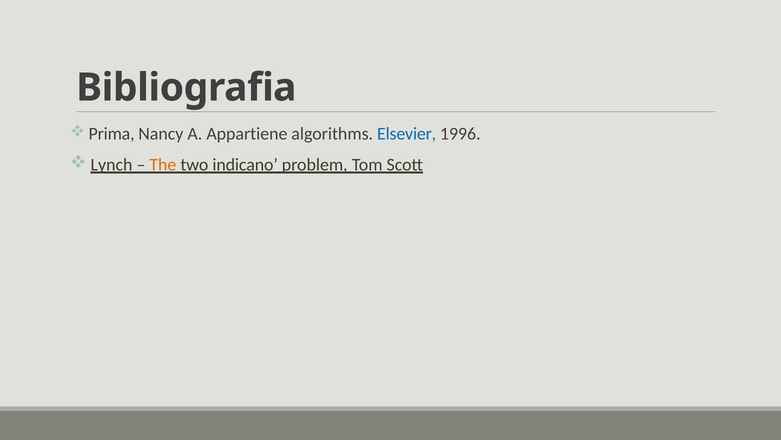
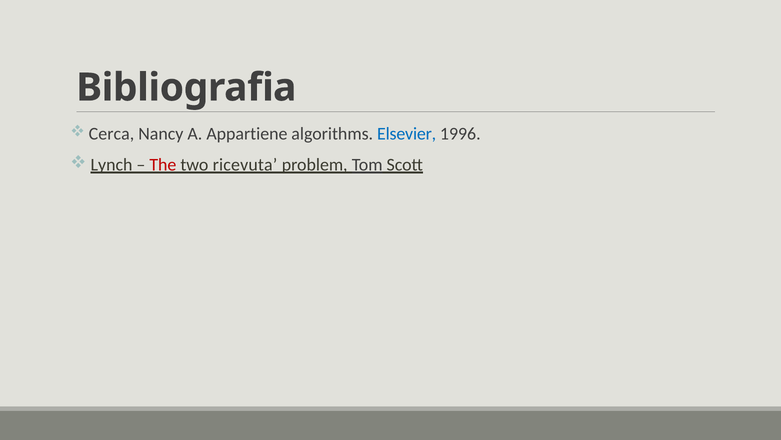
Prima: Prima -> Cerca (111, 134)
The colour: orange -> red (163, 165)
indicano: indicano -> ricevuta (245, 165)
